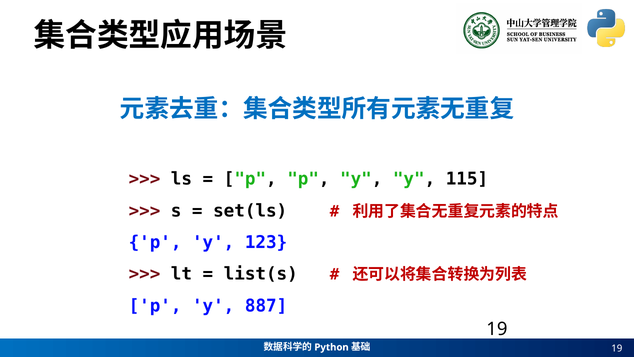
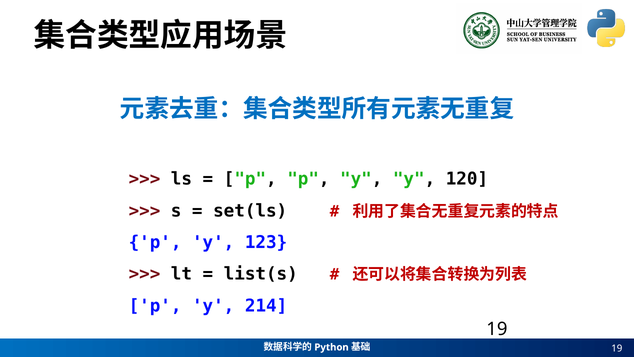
115: 115 -> 120 (467, 179)
887: 887 -> 214 (266, 306)
